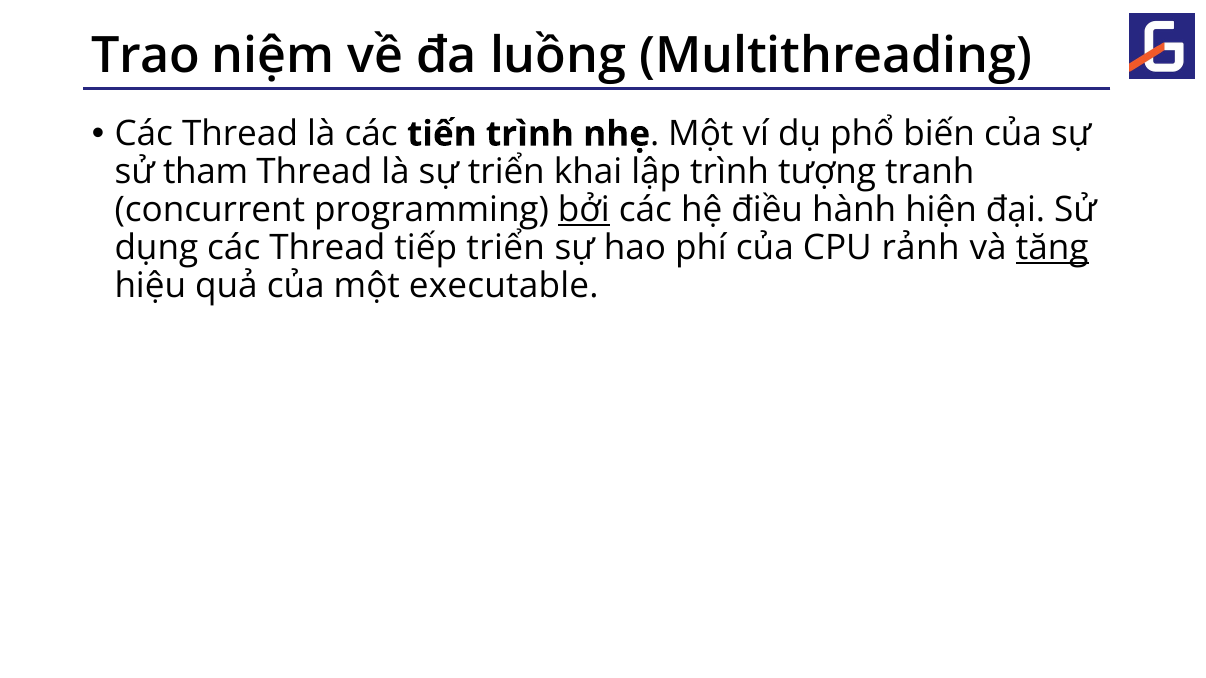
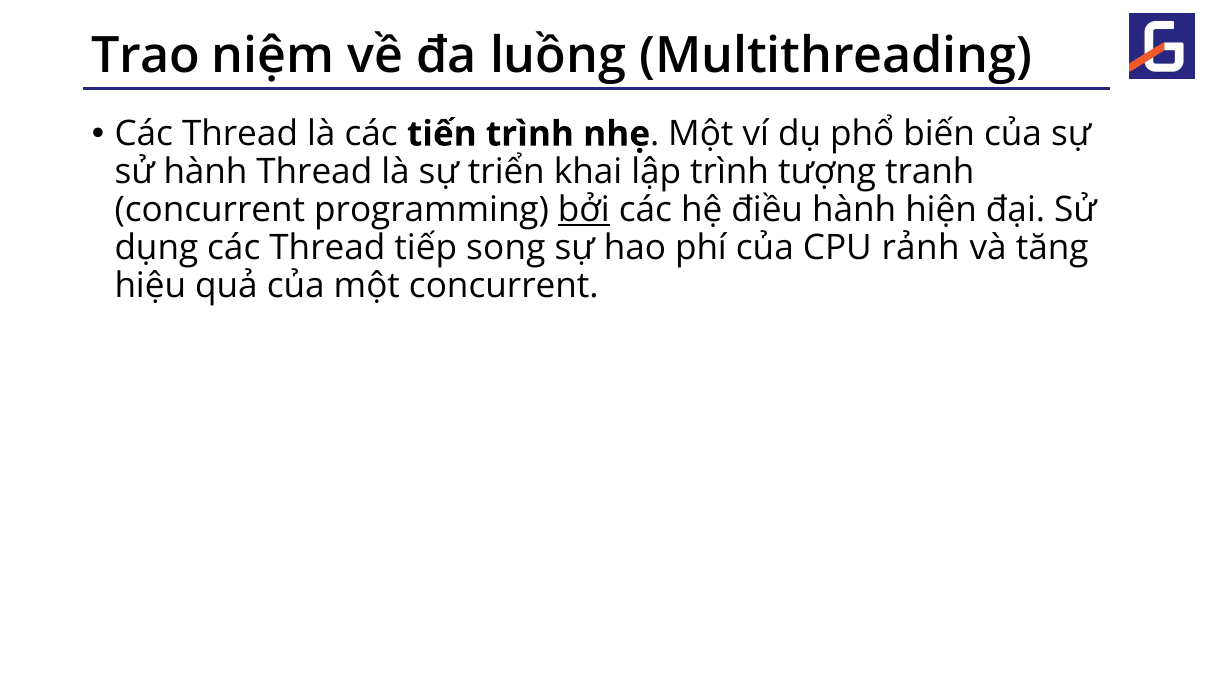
sử tham: tham -> hành (205, 172)
tiếp triển: triển -> song (506, 248)
tăng underline: present -> none (1052, 248)
một executable: executable -> concurrent (504, 286)
